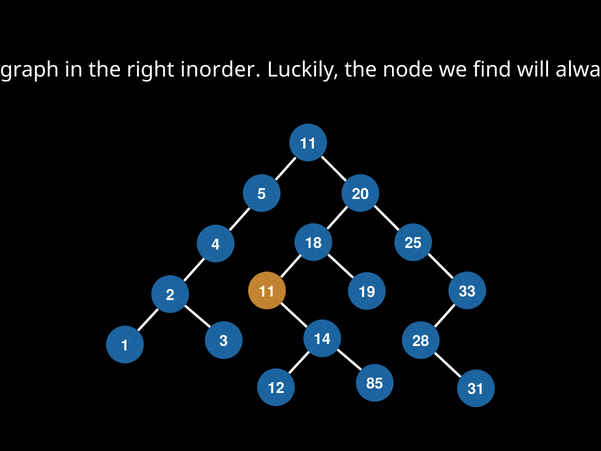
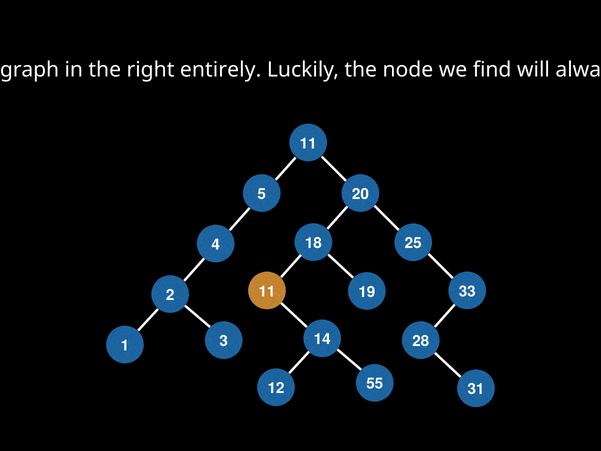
inorder: inorder -> entirely (221, 70)
85: 85 -> 55 (375, 384)
